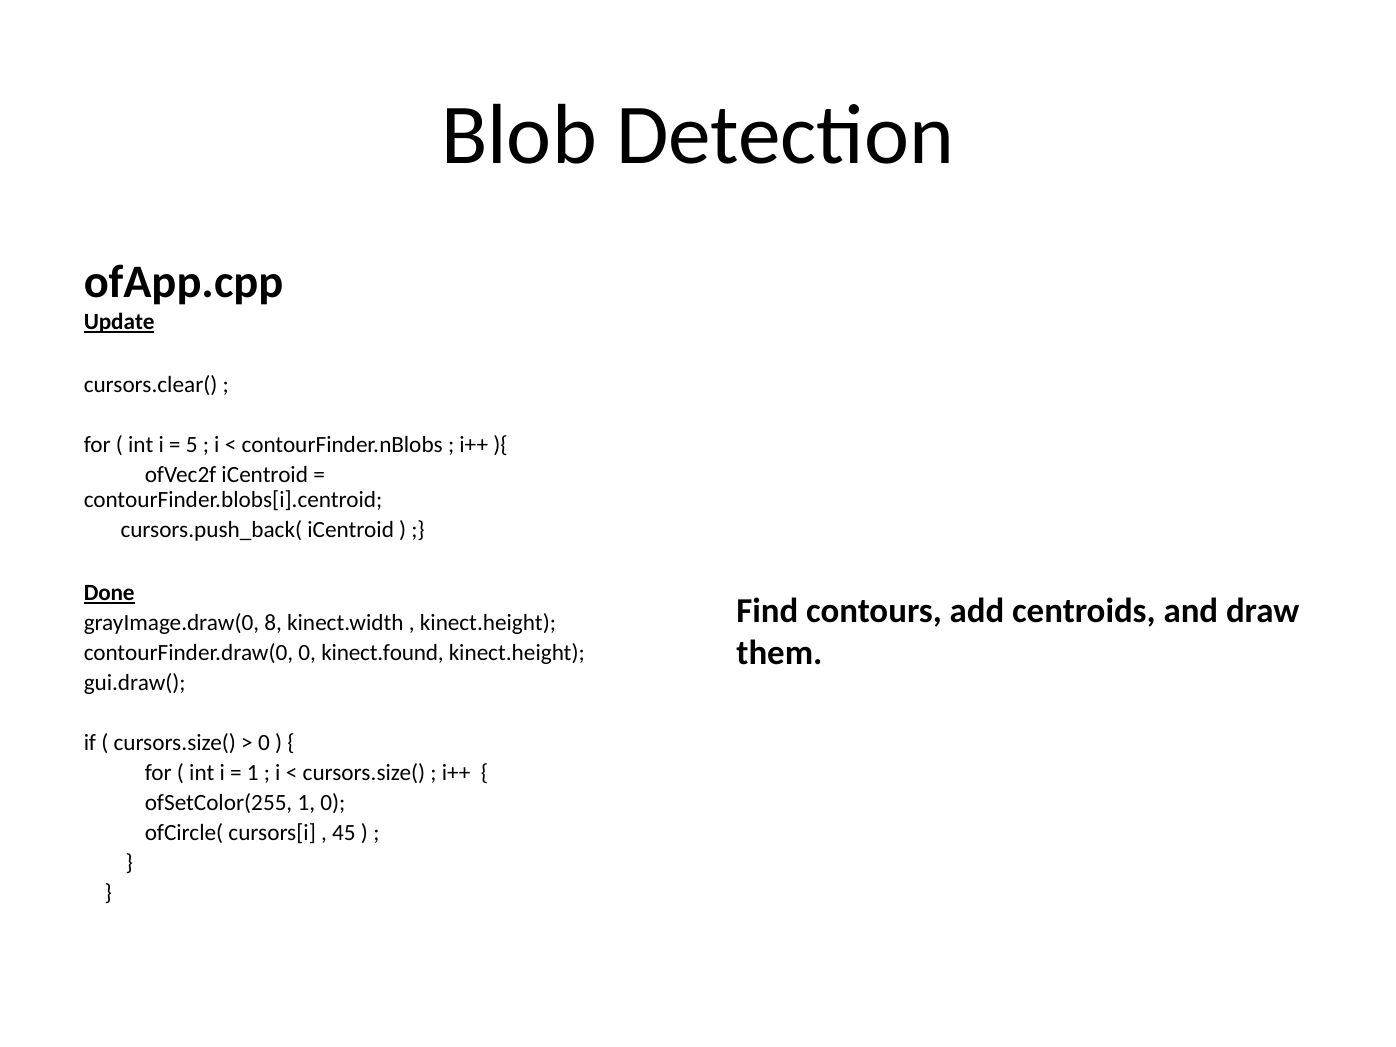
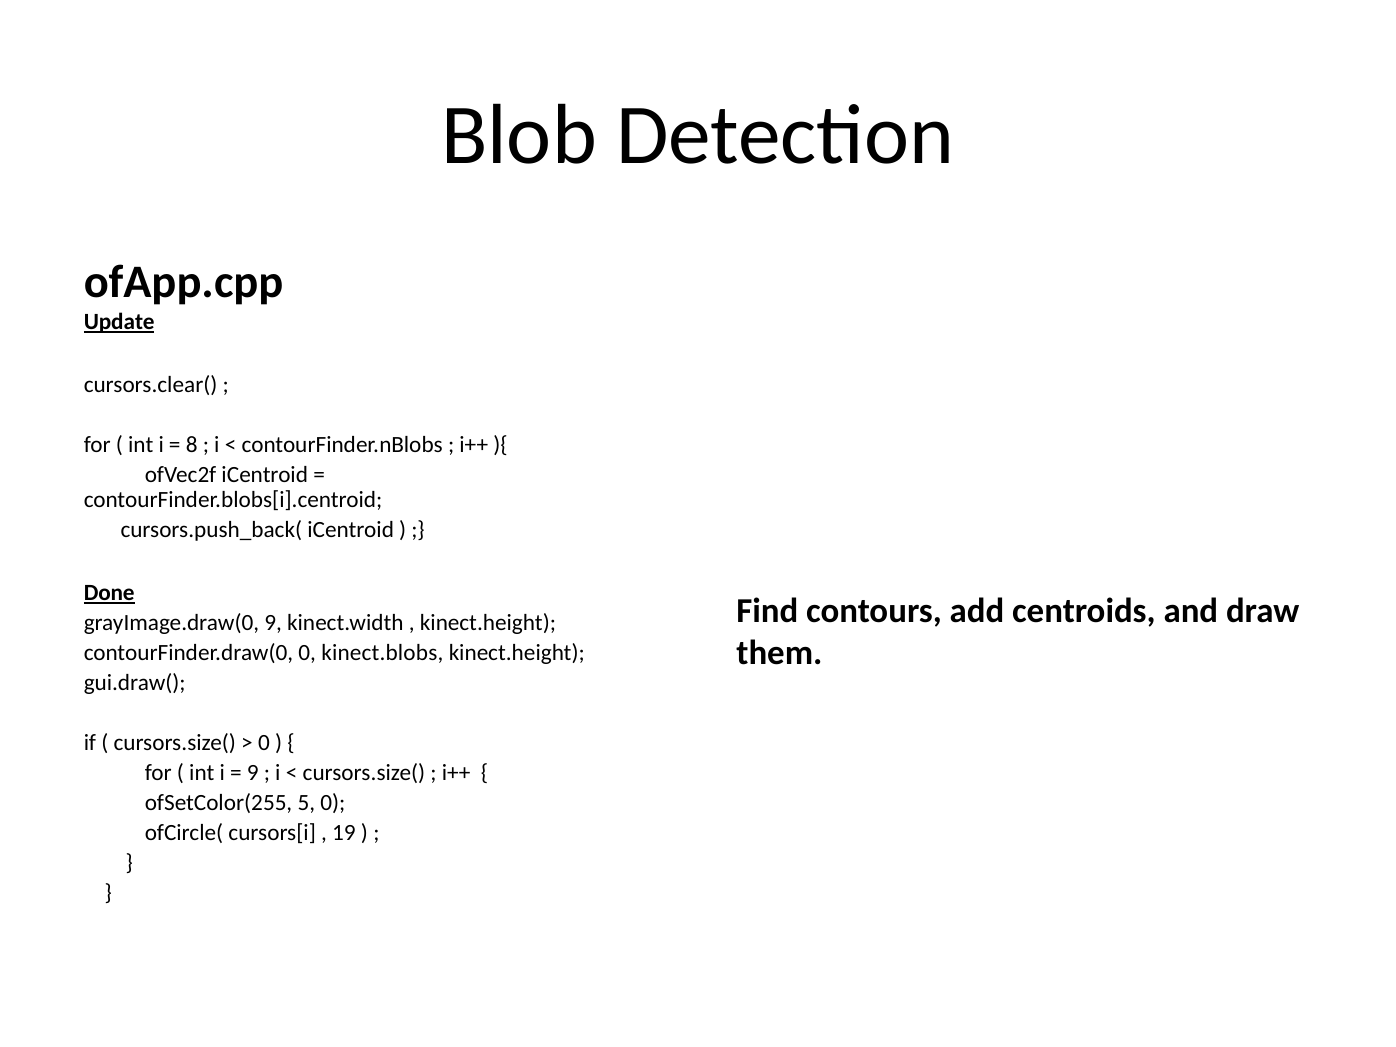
5: 5 -> 8 (192, 445)
grayImage.draw(0 8: 8 -> 9 (273, 623)
kinect.found: kinect.found -> kinect.blobs (382, 653)
1: 1 -> 9 (253, 773)
ofSetColor(255 1: 1 -> 5 (306, 803)
45: 45 -> 19 (344, 833)
